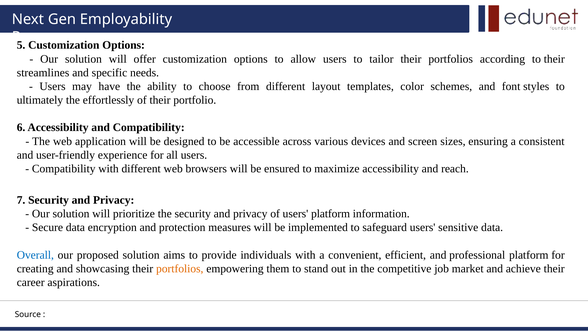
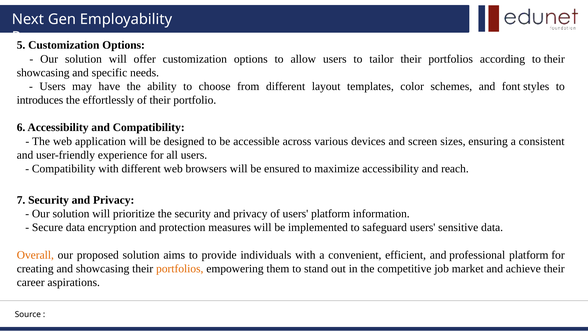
streamlines: streamlines -> showcasing (43, 73)
ultimately: ultimately -> introduces (40, 100)
Overall colour: blue -> orange (35, 255)
